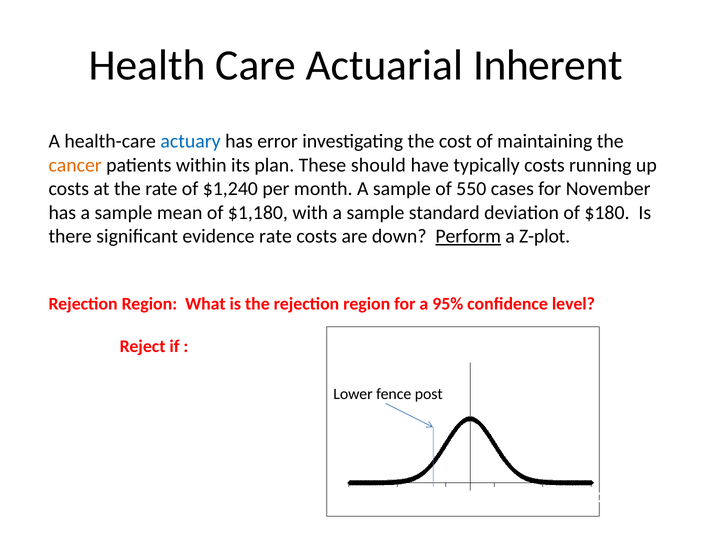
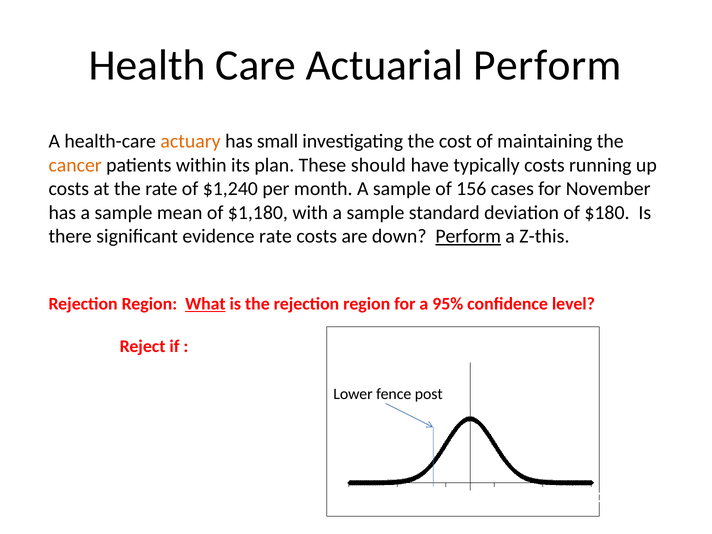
Actuarial Inherent: Inherent -> Perform (547, 65)
actuary colour: blue -> orange (191, 141)
error: error -> small (278, 141)
550: 550 -> 156 (471, 189)
Z-plot: Z-plot -> Z-this (544, 236)
What underline: none -> present (205, 304)
